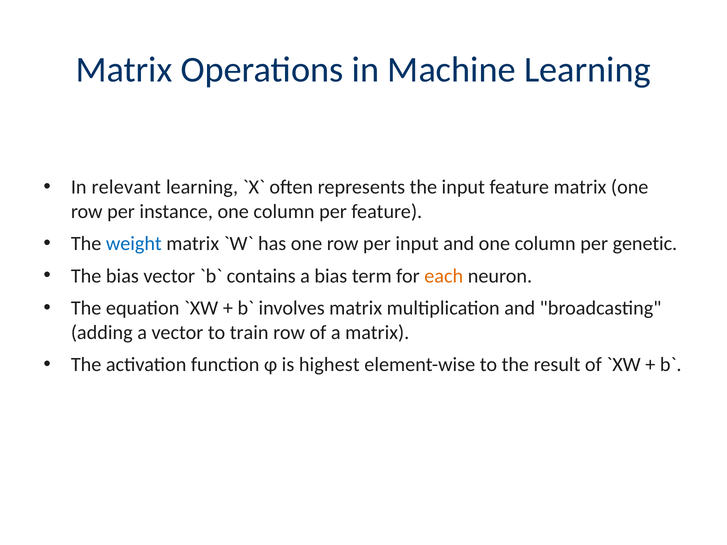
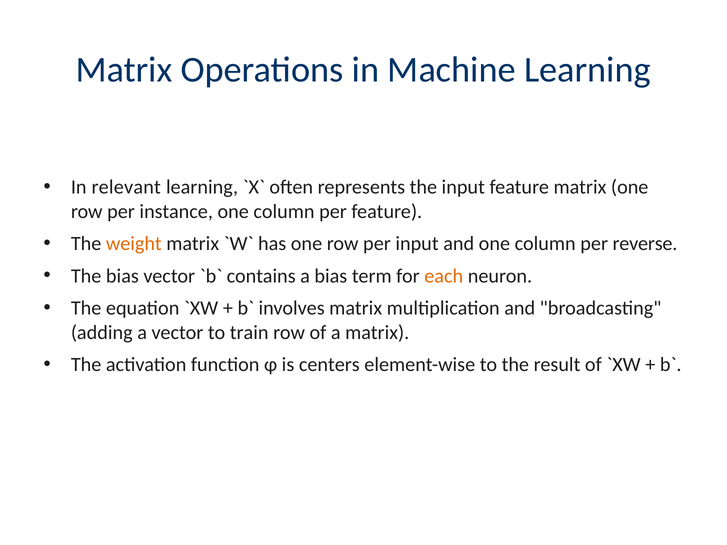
weight colour: blue -> orange (134, 244)
genetic: genetic -> reverse (645, 244)
highest: highest -> centers (329, 365)
